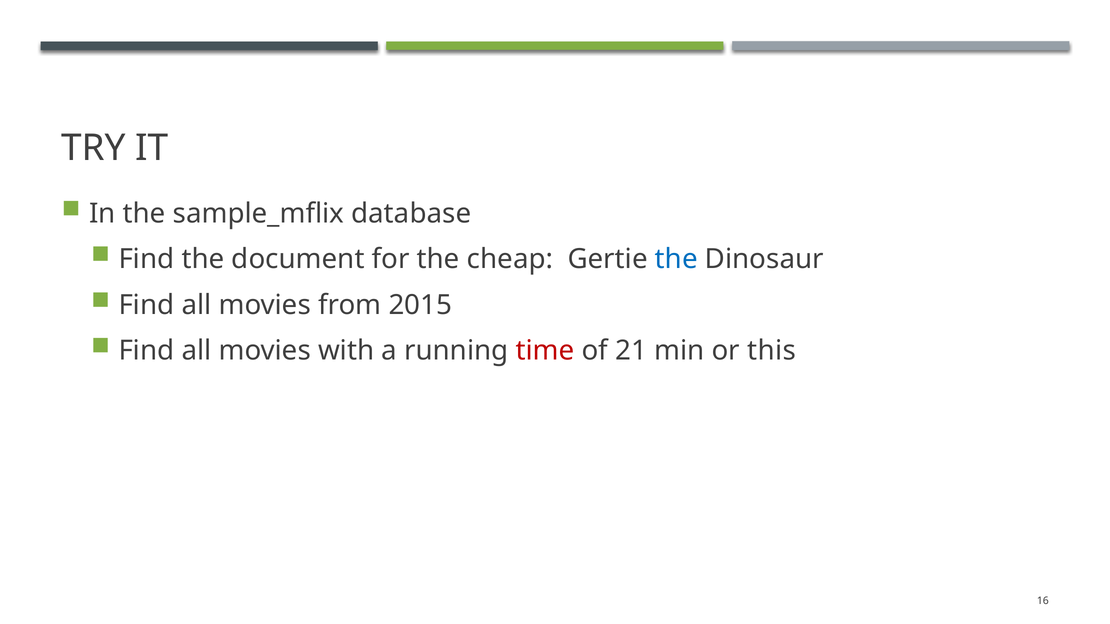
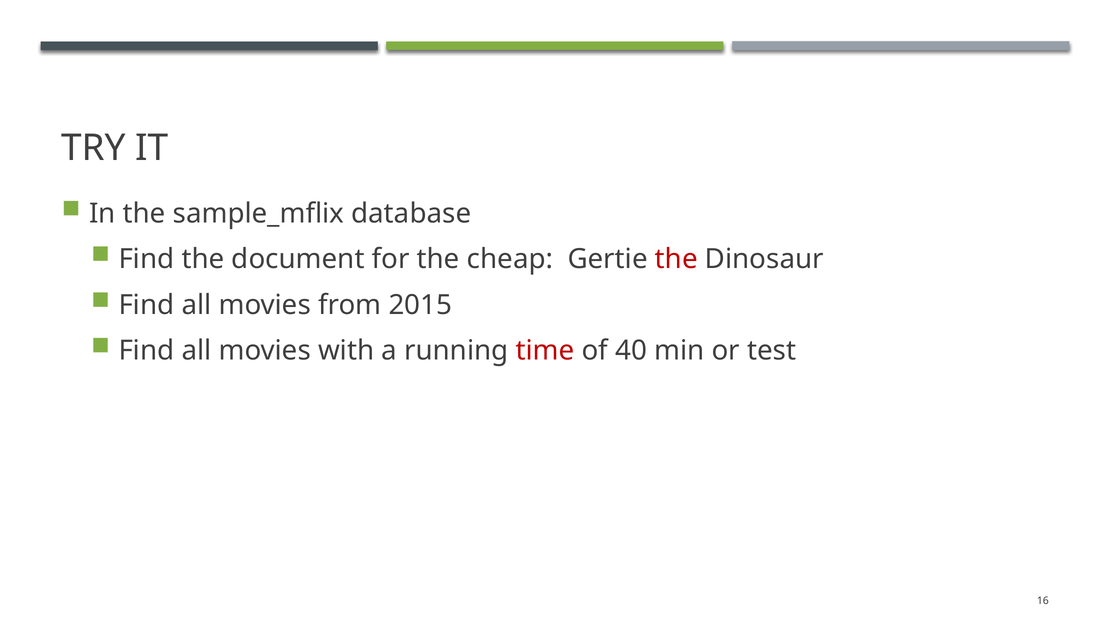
the colour: blue -> red (676, 259)
21: 21 -> 40 (631, 351)
this: this -> test (772, 351)
